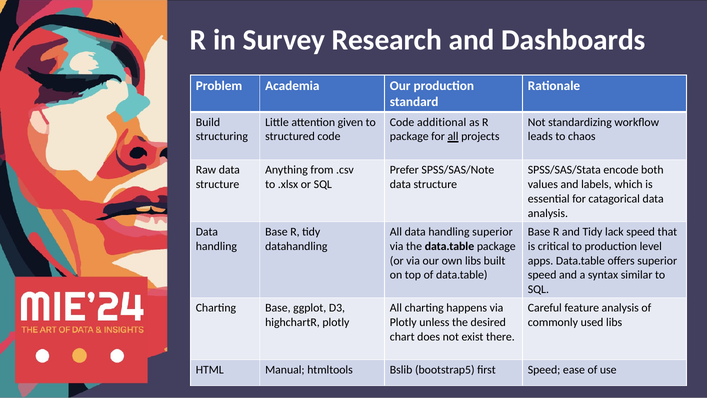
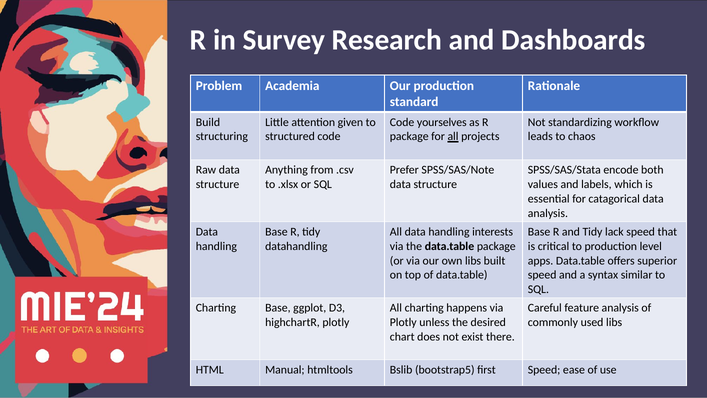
additional: additional -> yourselves (442, 122)
handling superior: superior -> interests (493, 232)
